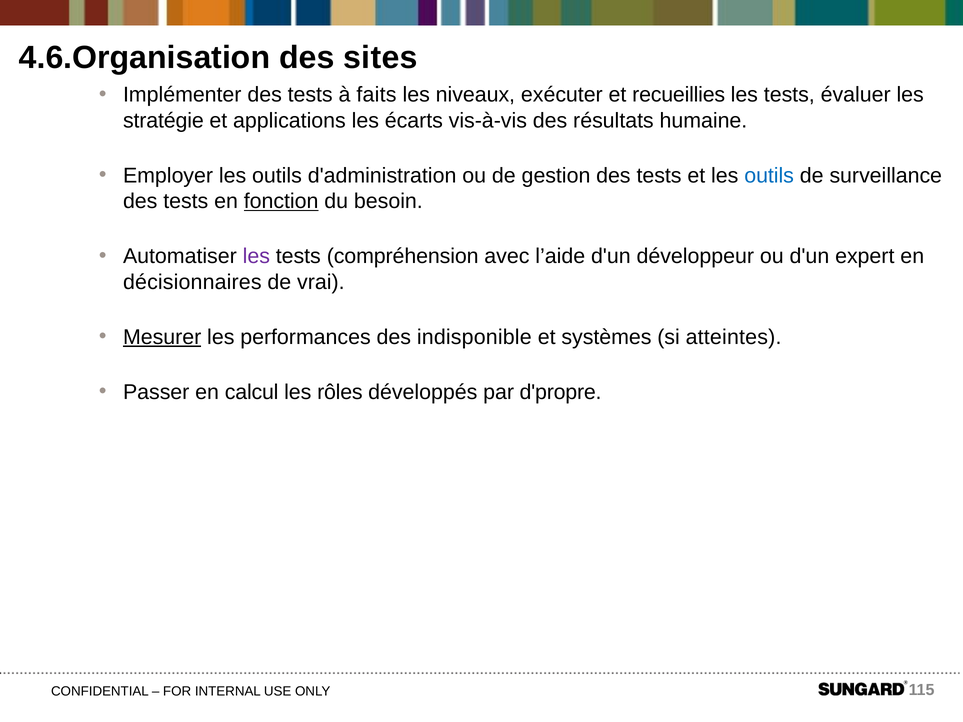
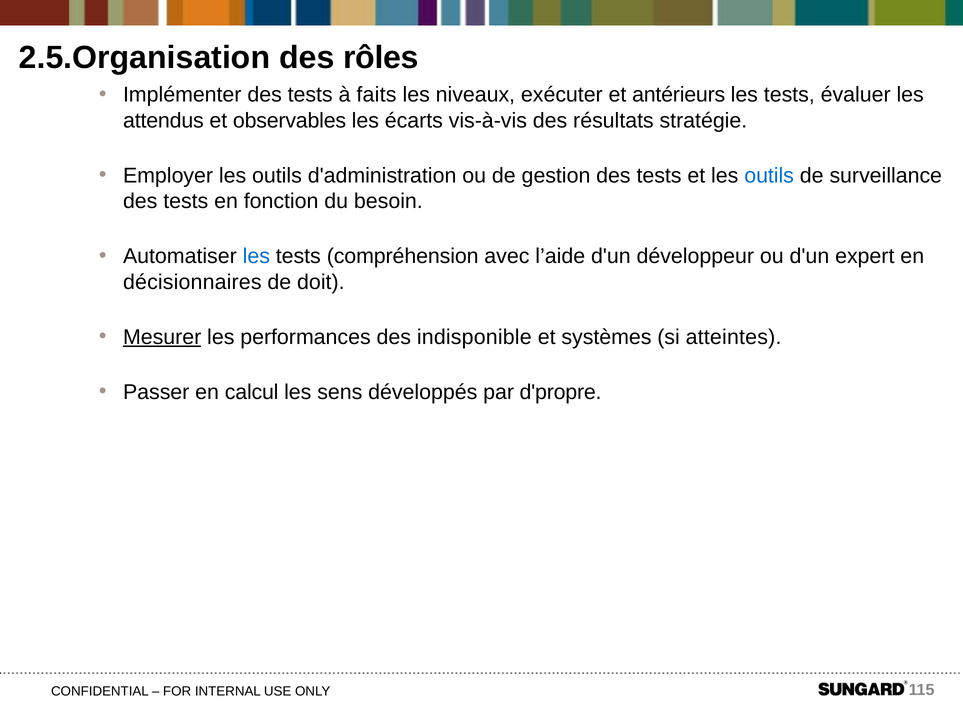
4.6.Organisation: 4.6.Organisation -> 2.5.Organisation (144, 57)
sites: sites -> rôles (381, 57)
recueillies: recueillies -> antérieurs (679, 95)
stratégie: stratégie -> attendus (163, 121)
applications: applications -> observables (290, 121)
humaine: humaine -> stratégie (703, 121)
fonction underline: present -> none (281, 201)
les colour: purple -> blue (256, 256)
vrai: vrai -> doit (321, 282)
rôles: rôles -> sens (340, 392)
